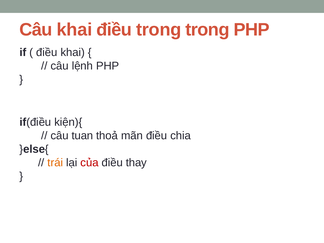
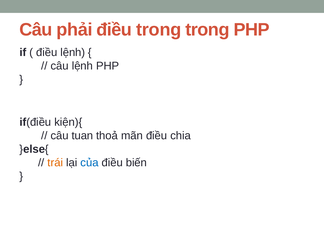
Câu khai: khai -> phải (74, 30)
điều khai: khai -> lệnh (73, 52)
của colour: red -> blue (90, 163)
thay: thay -> biến (136, 163)
